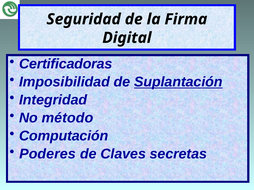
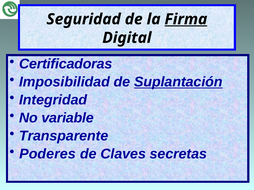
Firma underline: none -> present (186, 19)
método: método -> variable (68, 118)
Computación: Computación -> Transparente (64, 136)
